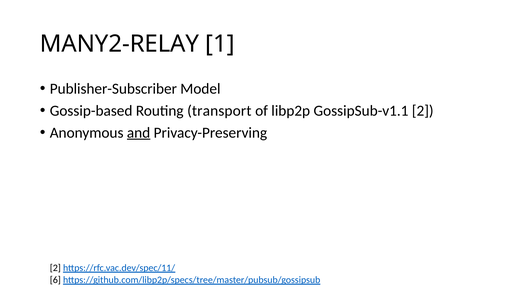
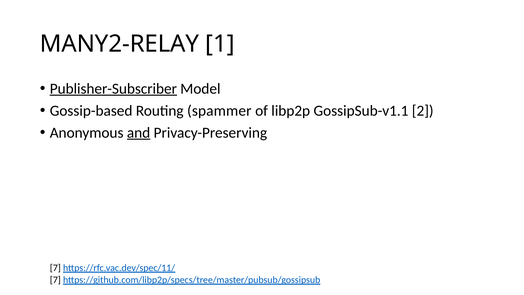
Publisher-Subscriber underline: none -> present (113, 89)
transport: transport -> spammer (219, 111)
2: 2 -> 7 (55, 268)
6: 6 -> 7 (55, 280)
